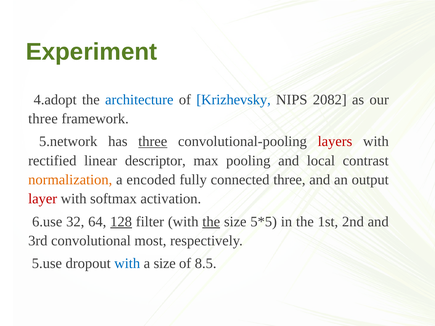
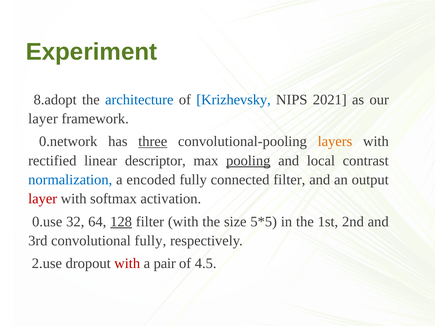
4.adopt: 4.adopt -> 8.adopt (55, 100)
2082: 2082 -> 2021 (330, 100)
three: three -> layer (43, 119)
5.network: 5.network -> 0.network (68, 142)
layers colour: red -> orange (335, 142)
pooling underline: none -> present (248, 161)
normalization colour: orange -> blue (70, 180)
connected three: three -> filter (289, 180)
6.use: 6.use -> 0.use (47, 222)
the underline: present -> none (211, 222)
convolutional most: most -> fully (150, 241)
5.use: 5.use -> 2.use (47, 264)
with colour: blue -> red (127, 264)
a size: size -> pair (165, 264)
8.5: 8.5 -> 4.5 (206, 264)
